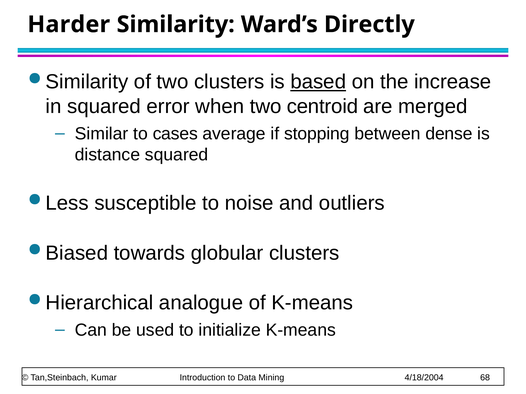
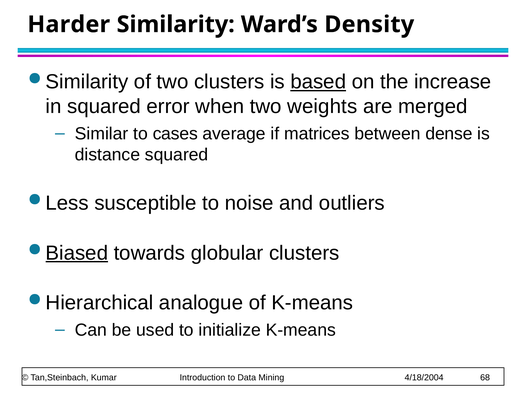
Directly: Directly -> Density (369, 24)
centroid: centroid -> weights (322, 107)
stopping: stopping -> matrices (317, 134)
Biased underline: none -> present (77, 253)
